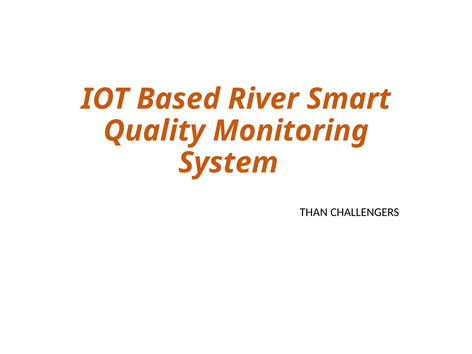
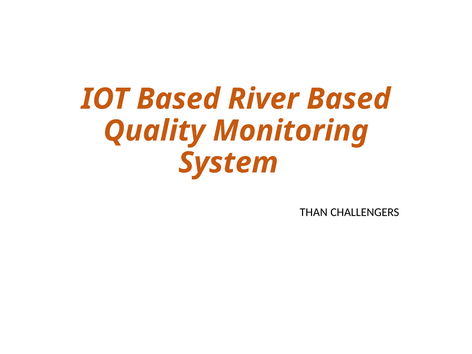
River Smart: Smart -> Based (349, 99)
